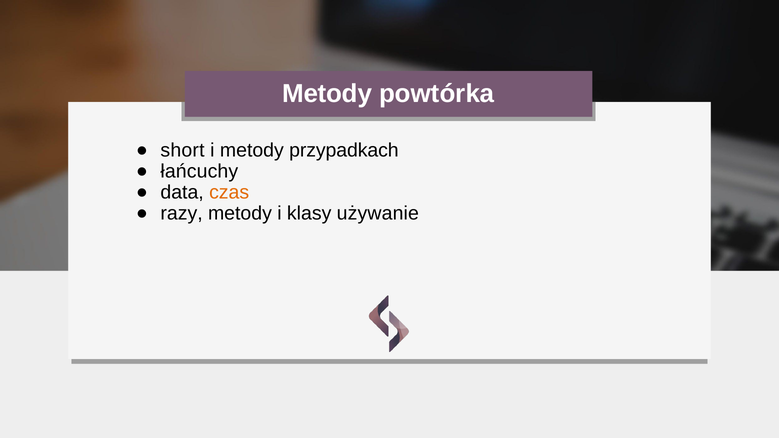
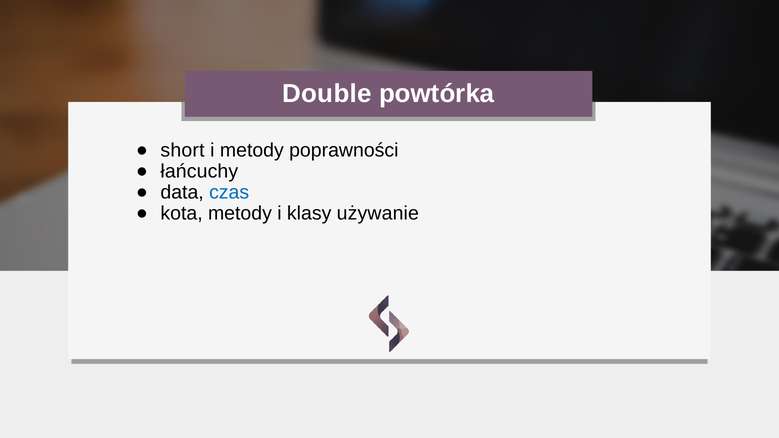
Metody: Metody -> Double (327, 94)
przypadkach: przypadkach -> poprawności (344, 151)
czas colour: orange -> blue (229, 193)
razy: razy -> kota (182, 214)
